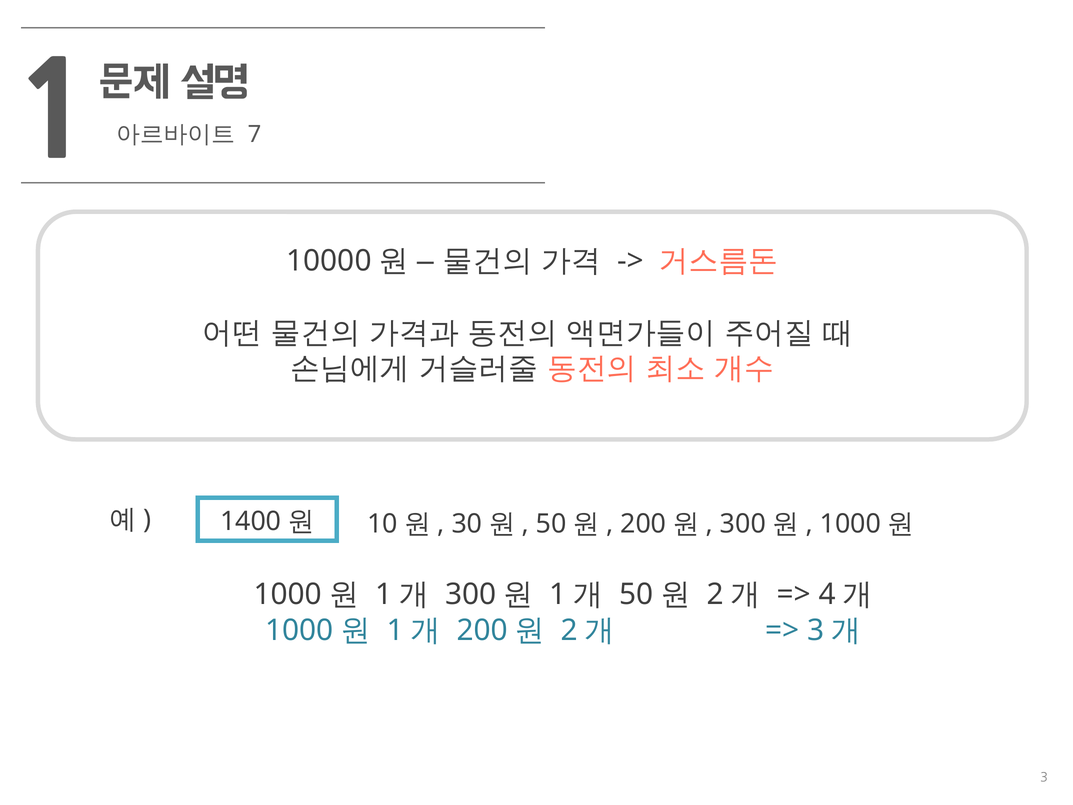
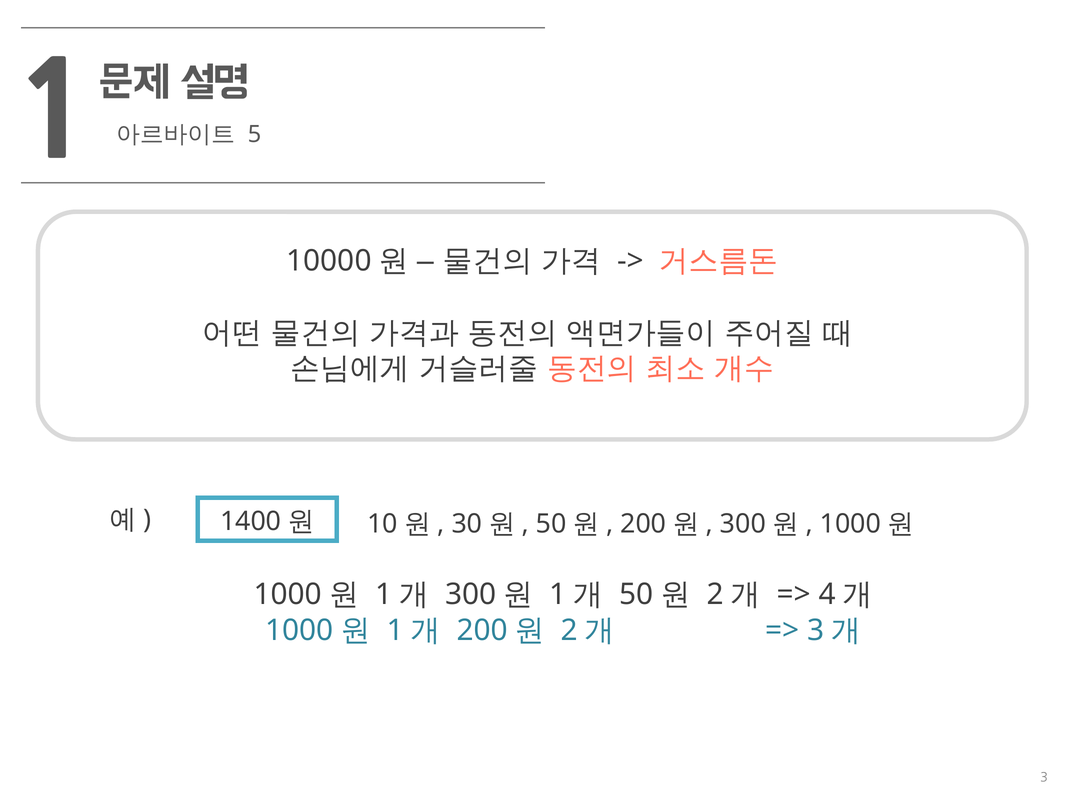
7: 7 -> 5 (255, 134)
